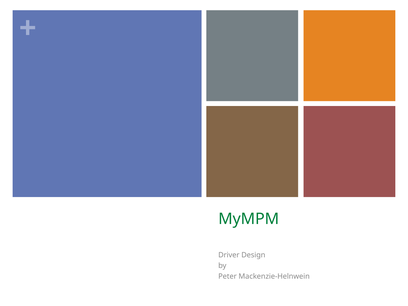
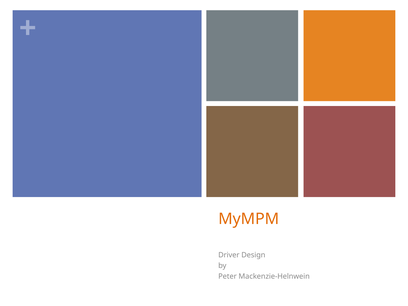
MyMPM colour: green -> orange (249, 219)
